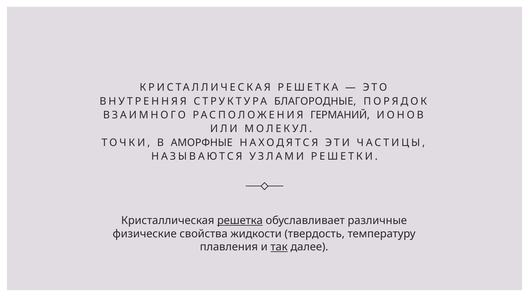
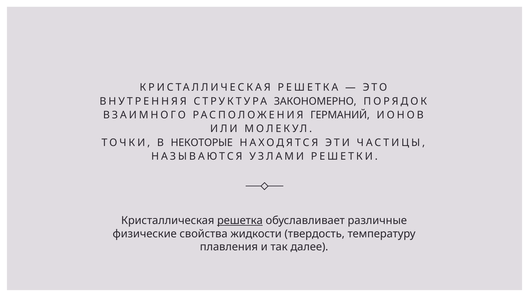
БЛАГОРОДНЫЕ: БЛАГОРОДНЫЕ -> ЗАКОНОМЕРНО (315, 101)
АМОРФНЫЕ: АМОРФНЫЕ -> НЕКОТОРЫЕ (202, 143)
так underline: present -> none (279, 247)
